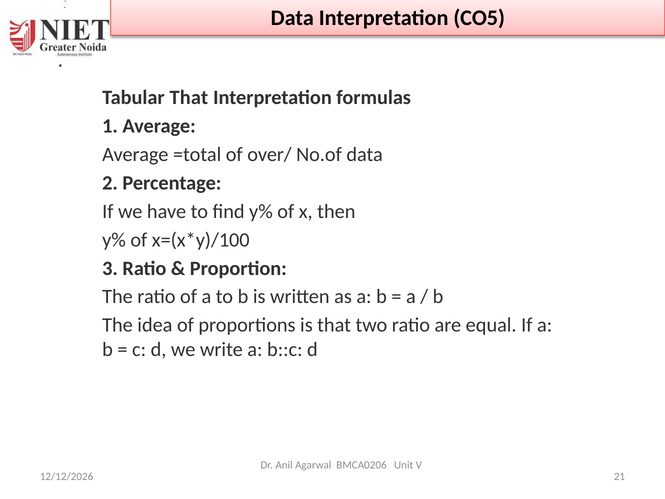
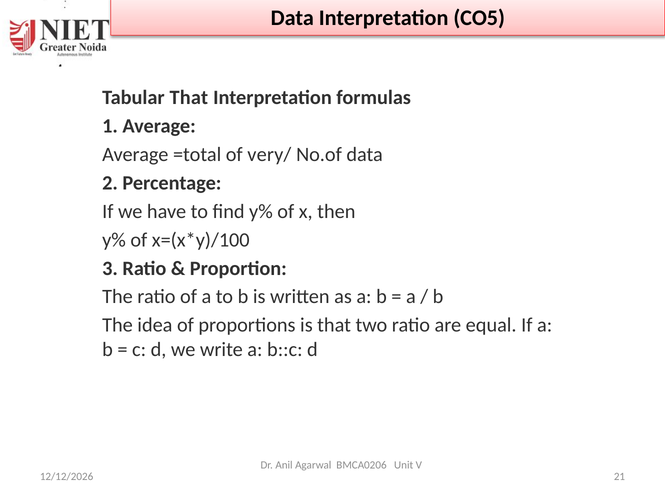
over/: over/ -> very/ (269, 154)
